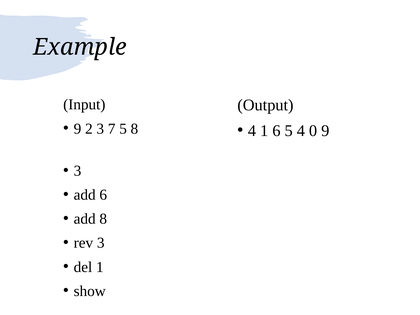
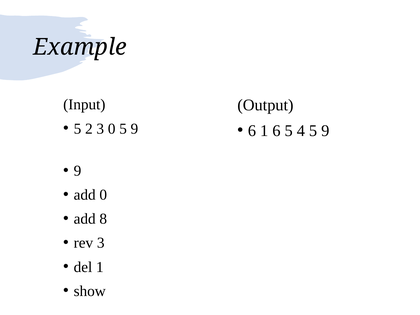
9: 9 -> 5 (78, 129)
3 7: 7 -> 0 (112, 129)
8: 8 -> 9 (134, 129)
4: 4 -> 6 (252, 131)
4 0: 0 -> 5 (313, 131)
3: 3 -> 9 (78, 171)
add 6: 6 -> 0 (103, 195)
